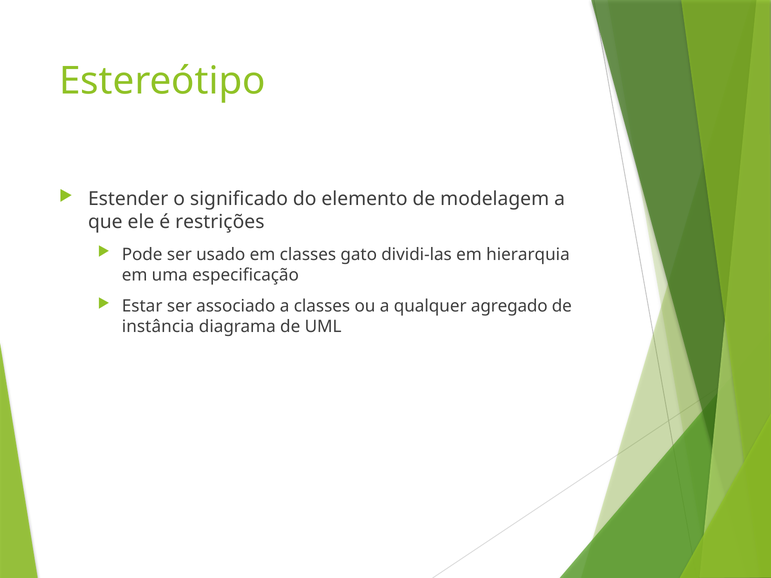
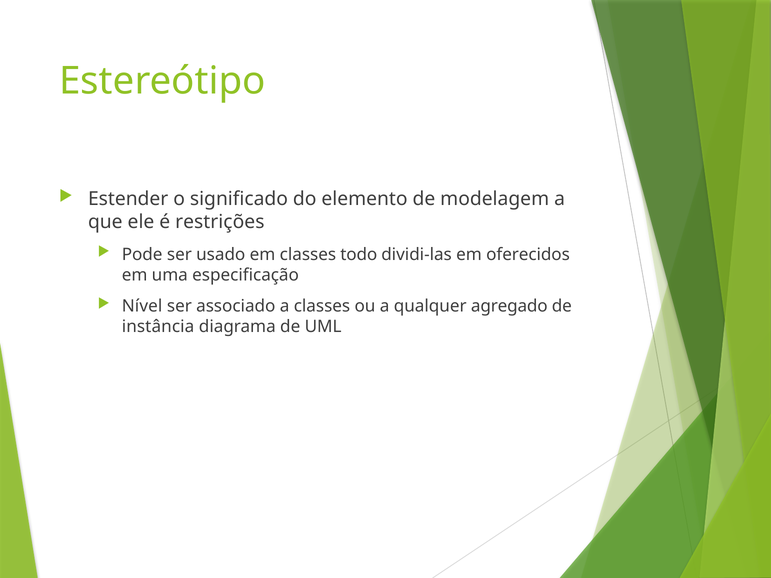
gato: gato -> todo (359, 254)
hierarquia: hierarquia -> oferecidos (528, 254)
Estar: Estar -> Nível (142, 306)
